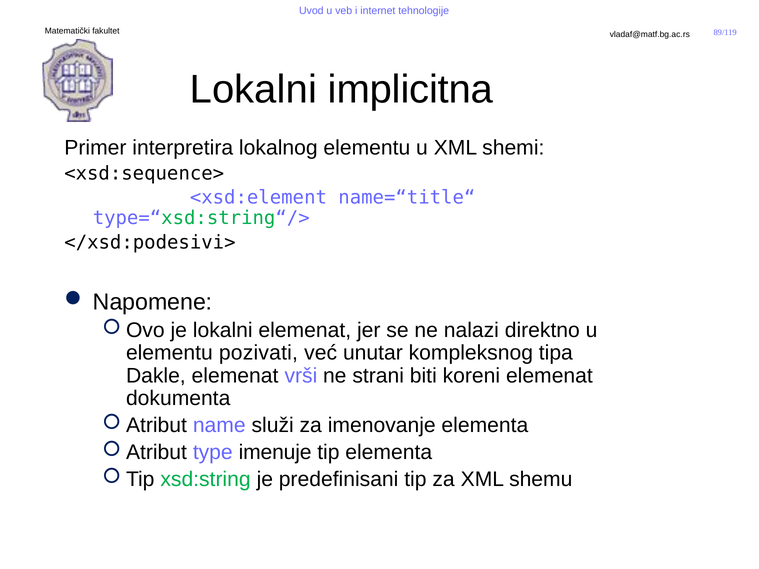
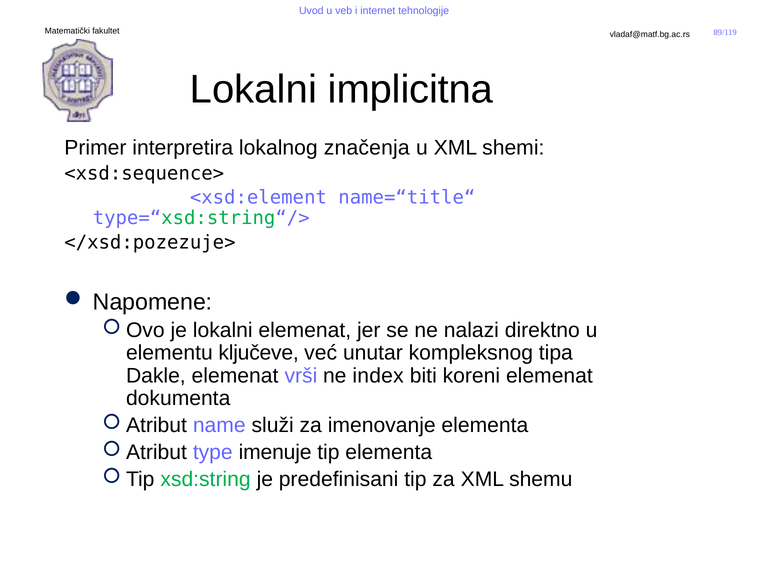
lokalnog elementu: elementu -> značenja (367, 148)
</xsd:podesivi>: </xsd:podesivi> -> </xsd:pozezuje> (150, 242)
pozivati: pozivati -> ključeve (259, 353)
strani: strani -> index (378, 376)
